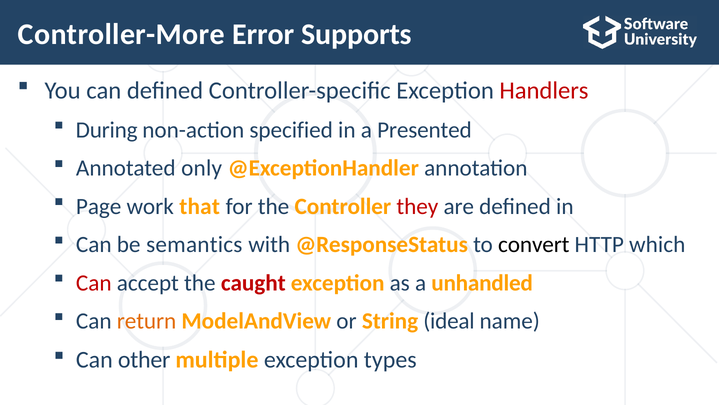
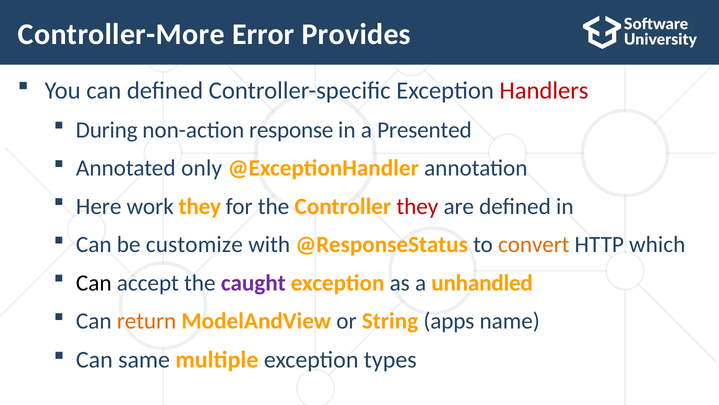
Supports: Supports -> Provides (356, 34)
specified: specified -> response (291, 130)
Page: Page -> Here (99, 206)
work that: that -> they (200, 206)
semantics: semantics -> customize (194, 244)
convert colour: black -> orange (534, 244)
Can colour: red -> black (94, 282)
caught colour: red -> purple (253, 282)
ideal: ideal -> apps (449, 321)
other: other -> same (144, 359)
